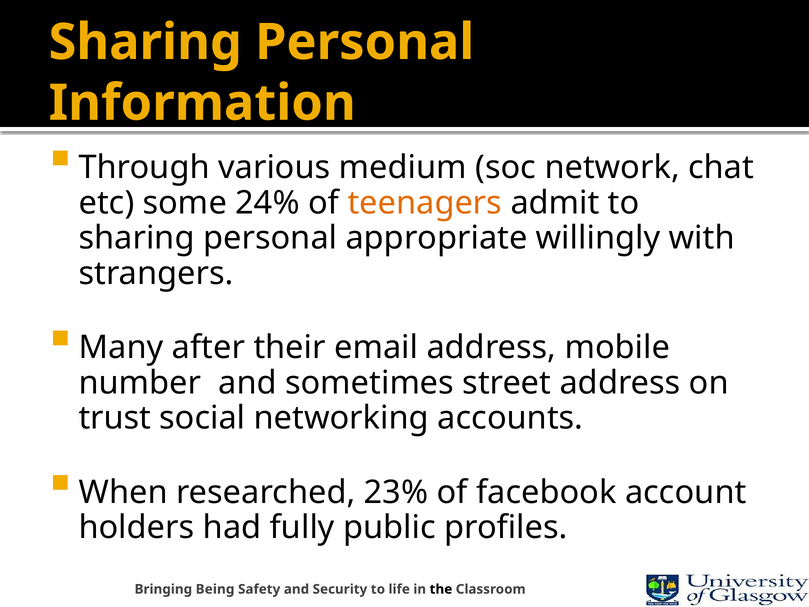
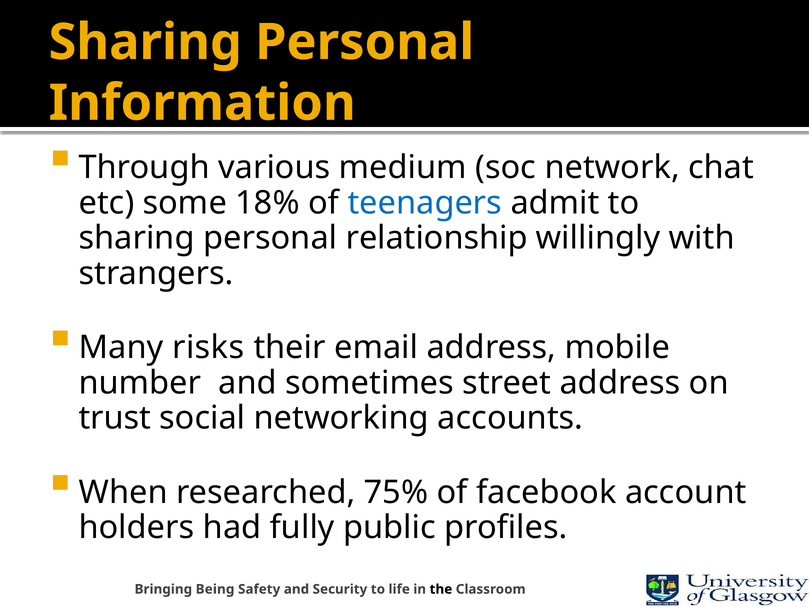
24%: 24% -> 18% (268, 203)
teenagers colour: orange -> blue (425, 203)
appropriate: appropriate -> relationship (437, 238)
after: after -> risks (208, 348)
23%: 23% -> 75% (396, 492)
